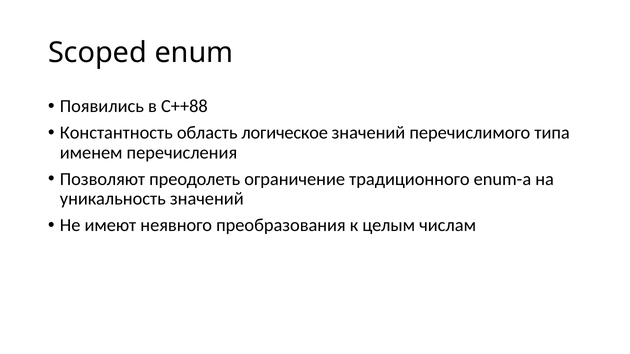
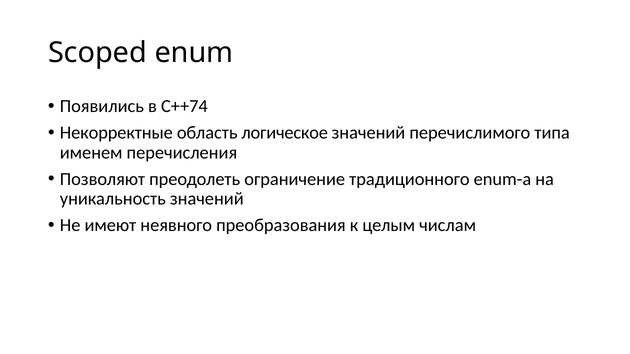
C++88: C++88 -> C++74 (184, 107)
Константность: Константность -> Некорректные (116, 133)
